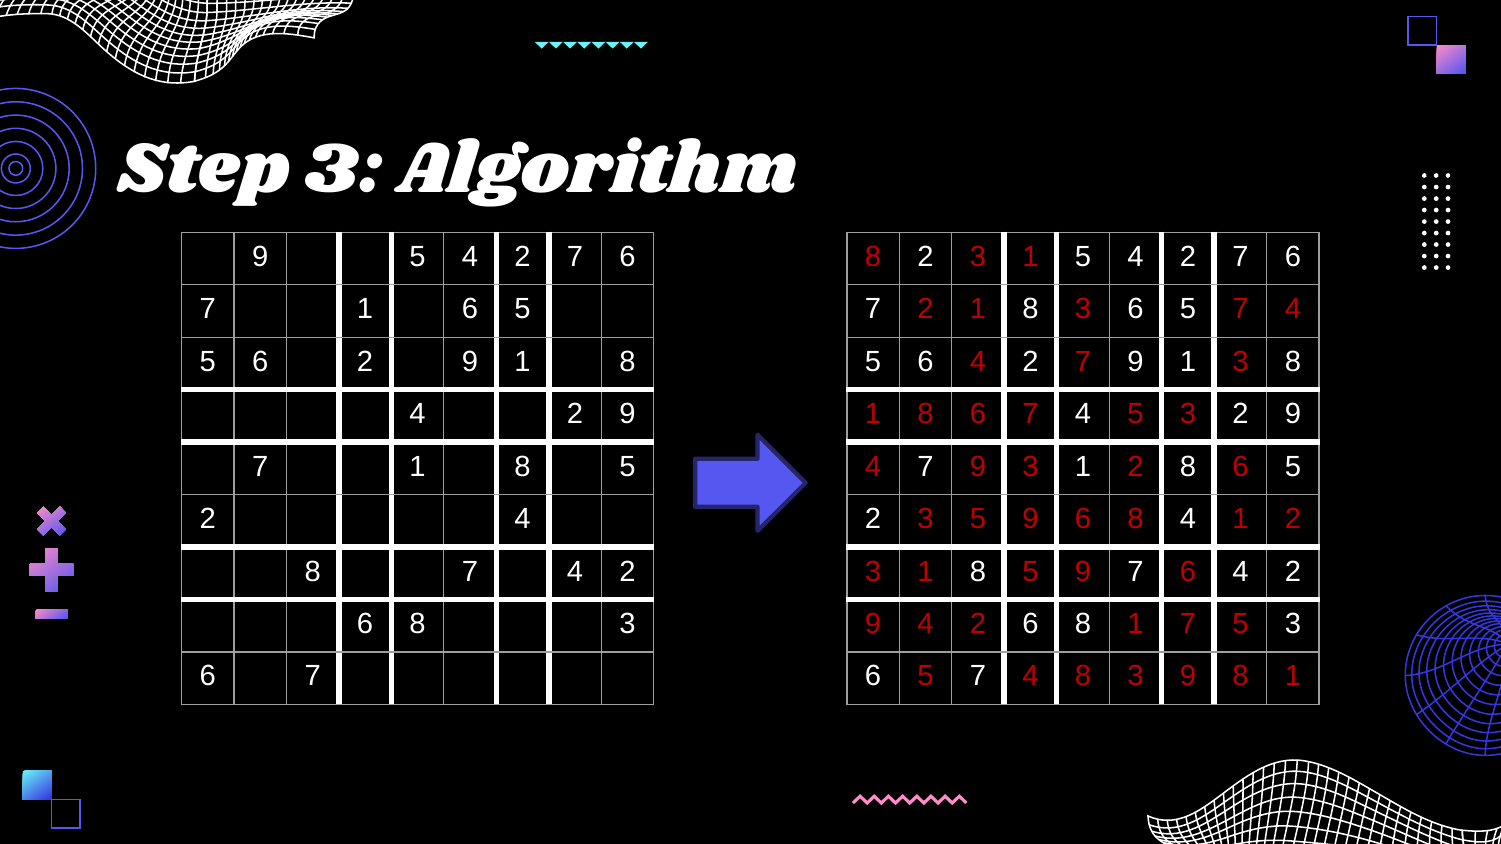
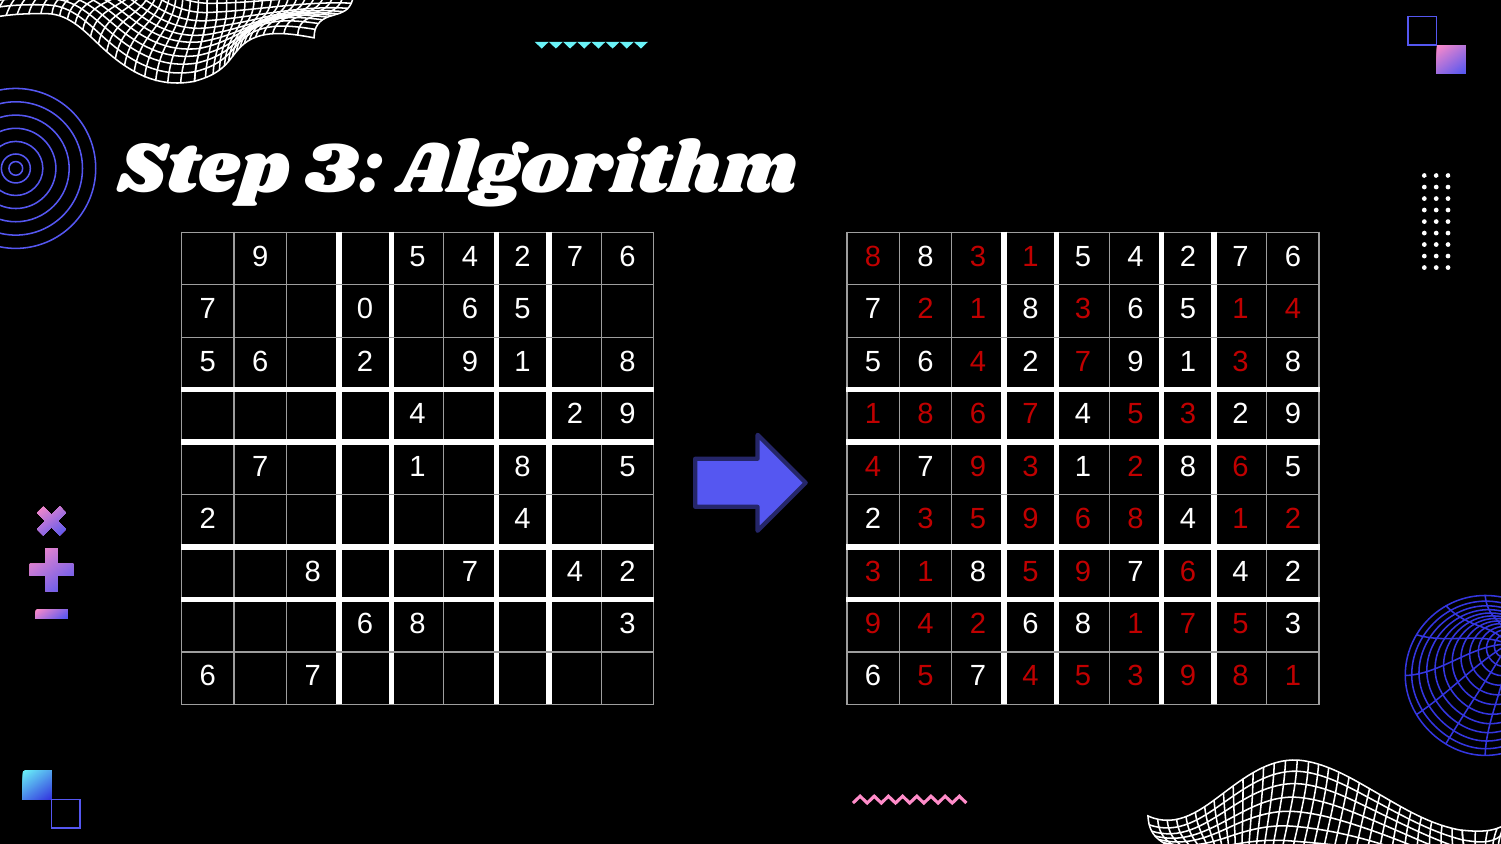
8 2: 2 -> 8 (926, 257)
1: 1 -> 0 (365, 309)
7: 7 -> 1 (1240, 309)
5 7 4 8: 8 -> 5 (1083, 677)
